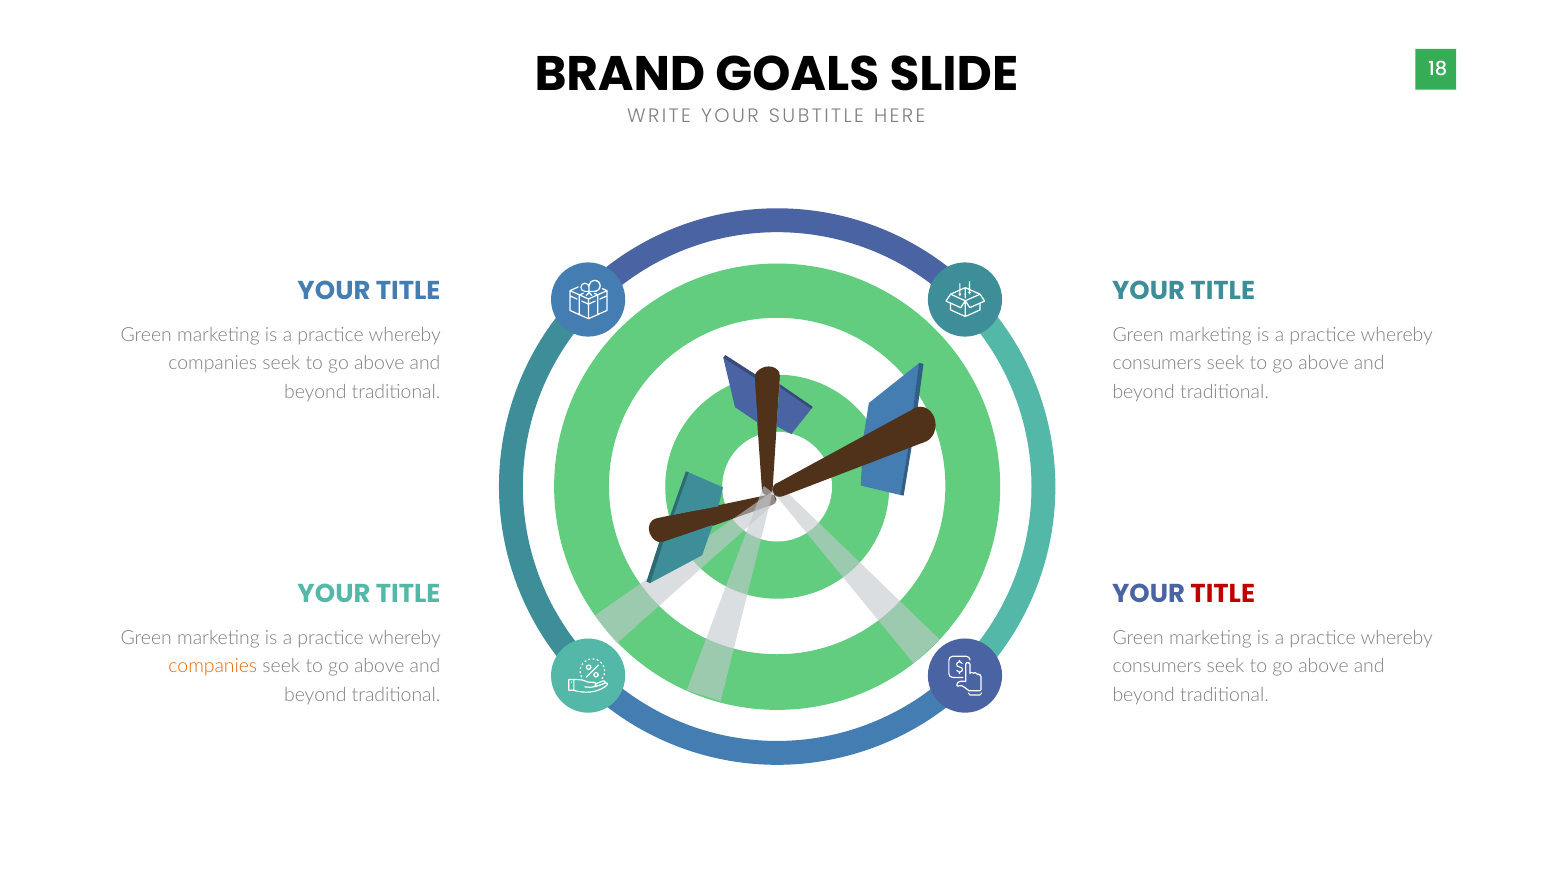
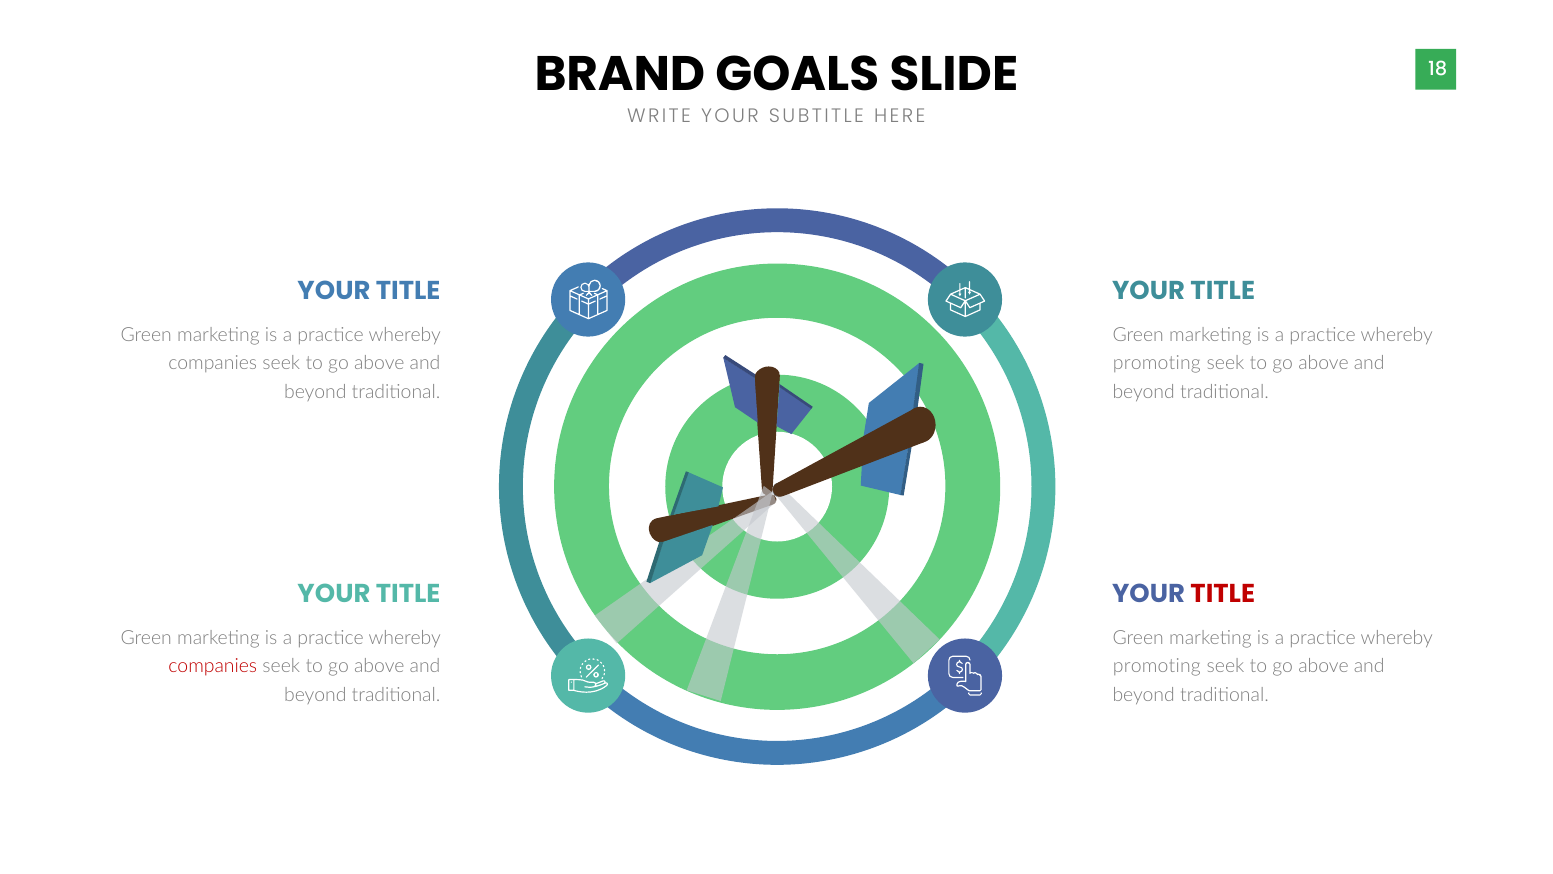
consumers: consumers -> promoting (1157, 363)
companies colour: orange -> red (213, 666)
consumers: consumers -> promoting (1157, 666)
